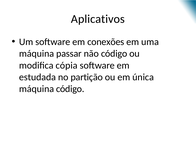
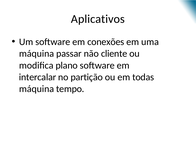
não código: código -> cliente (114, 54)
cópia: cópia -> plano (67, 65)
estudada: estudada -> intercalar (38, 77)
única: única -> todas (143, 77)
máquina código: código -> tempo (70, 89)
